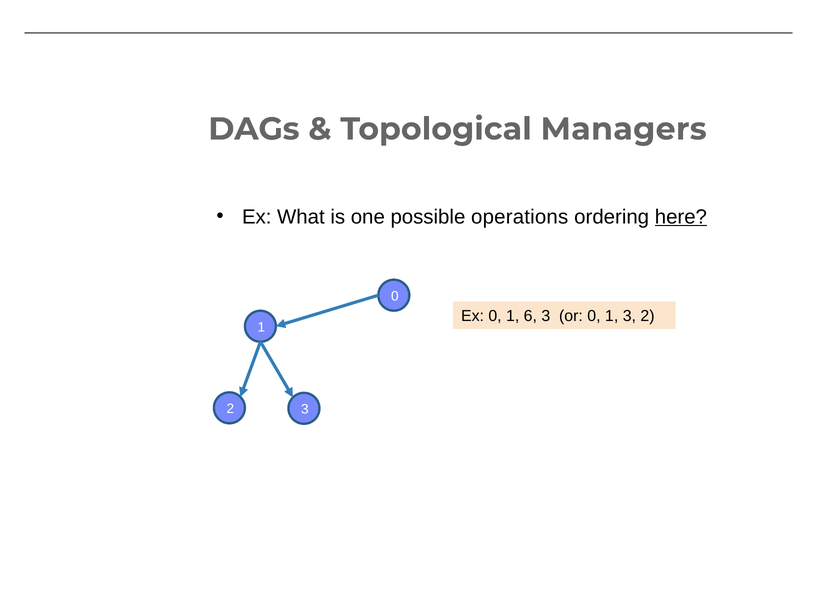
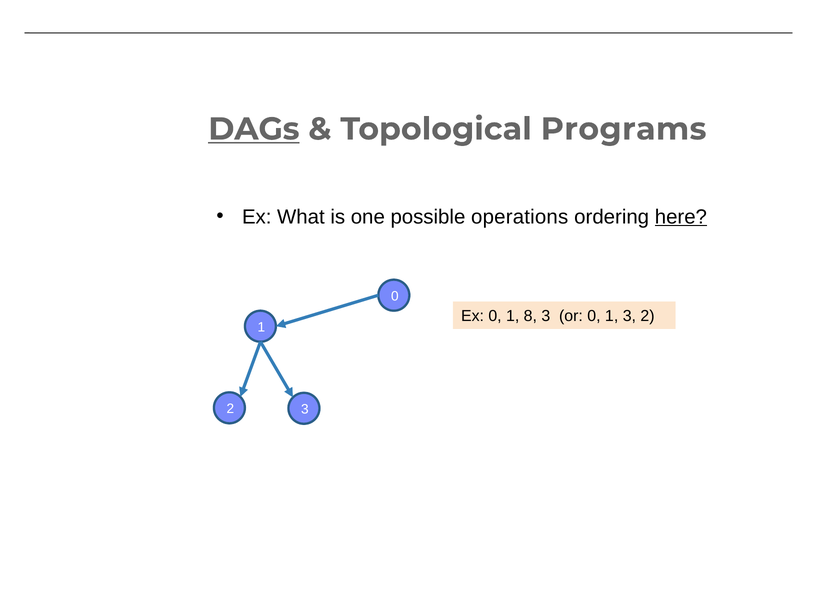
DAGs underline: none -> present (254, 129)
Managers: Managers -> Programs (624, 129)
6: 6 -> 8 (530, 316)
